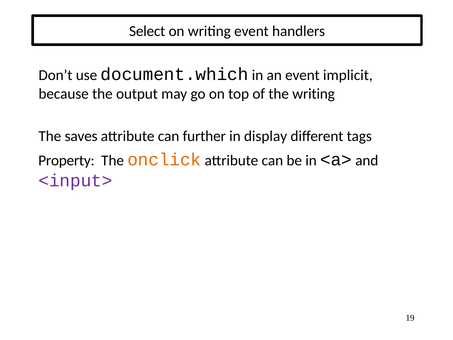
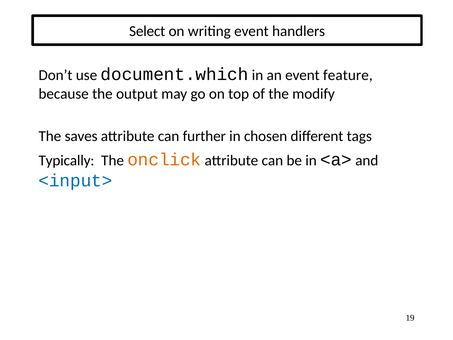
implicit: implicit -> feature (348, 75)
the writing: writing -> modify (314, 94)
display: display -> chosen (266, 136)
Property: Property -> Typically (66, 160)
<input> colour: purple -> blue (75, 181)
